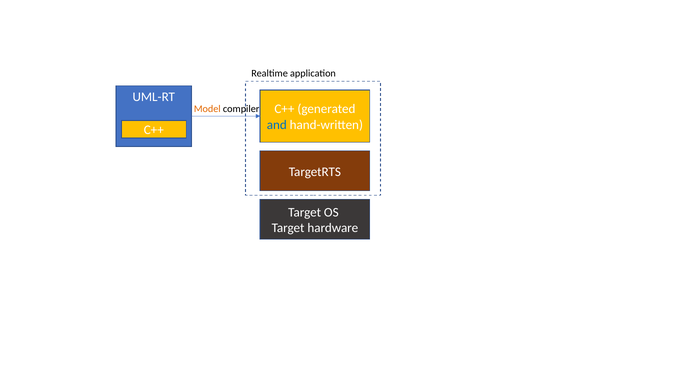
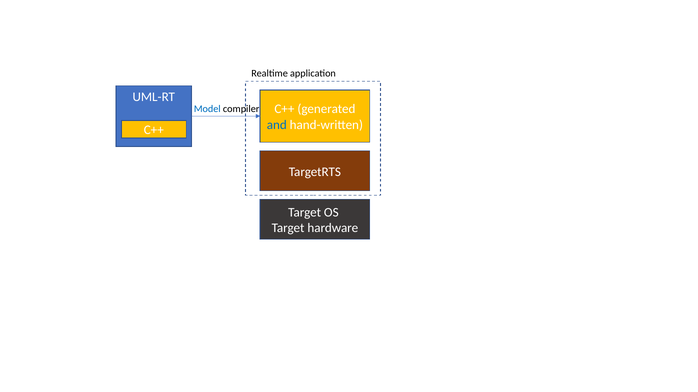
Model colour: orange -> blue (207, 109)
